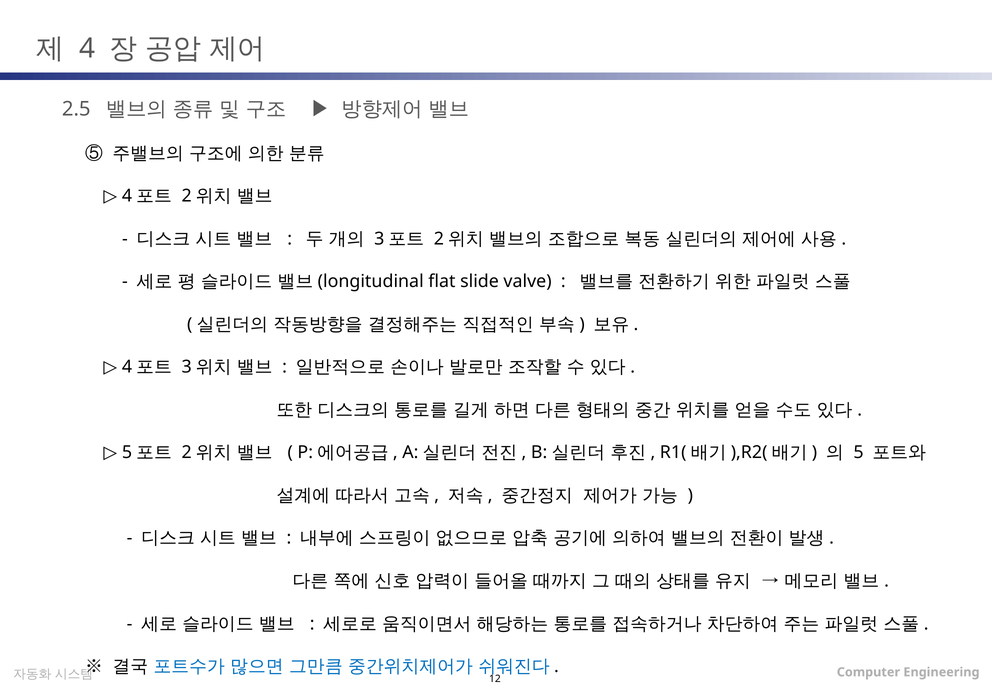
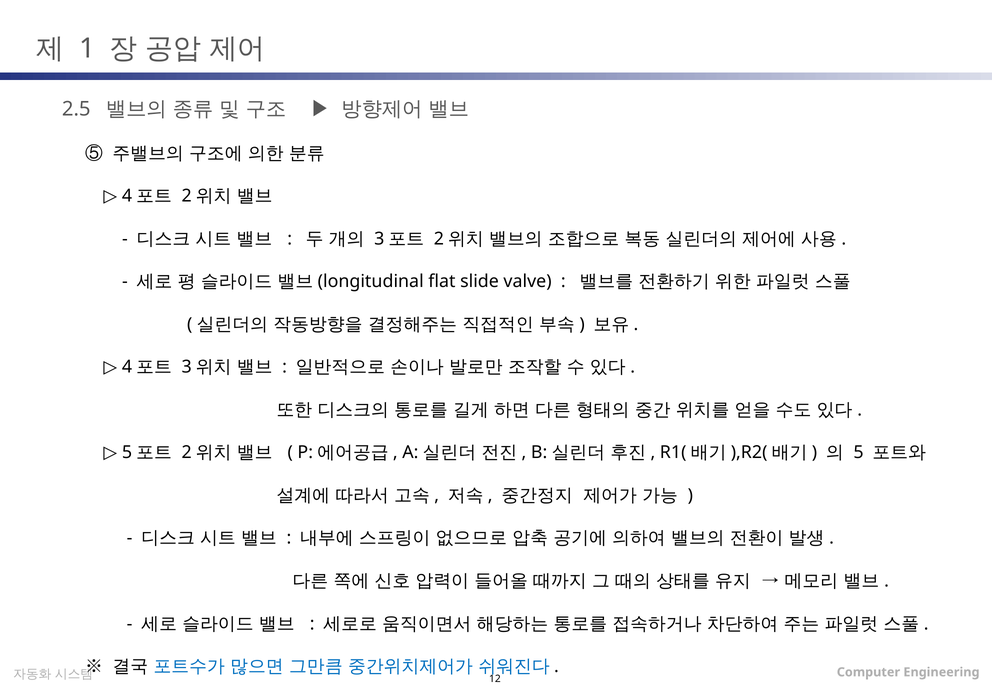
4: 4 -> 1 (87, 48)
